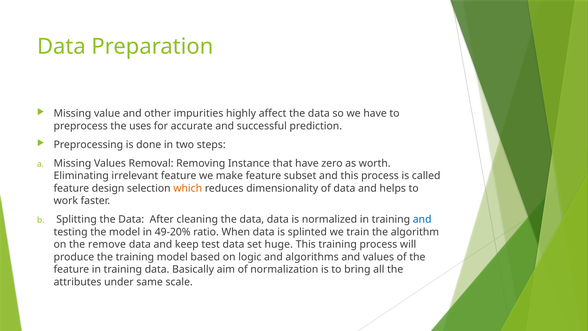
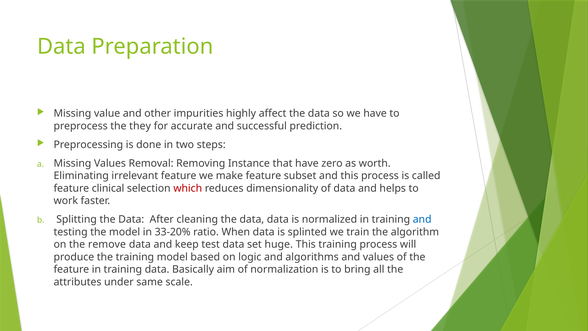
uses: uses -> they (140, 126)
design: design -> clinical (108, 188)
which colour: orange -> red (188, 188)
49-20%: 49-20% -> 33-20% (173, 232)
